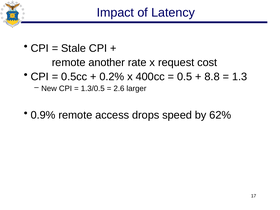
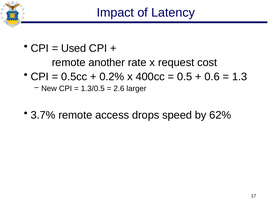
Stale: Stale -> Used (74, 48)
8.8: 8.8 -> 0.6 (212, 77)
0.9%: 0.9% -> 3.7% (43, 115)
